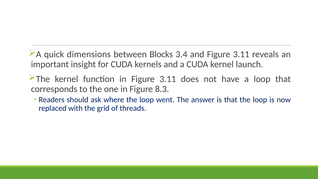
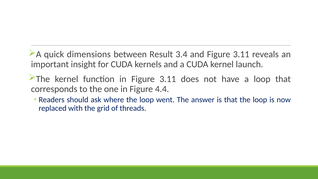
Blocks: Blocks -> Result (161, 54)
8.3: 8.3 -> 4.4 (162, 89)
